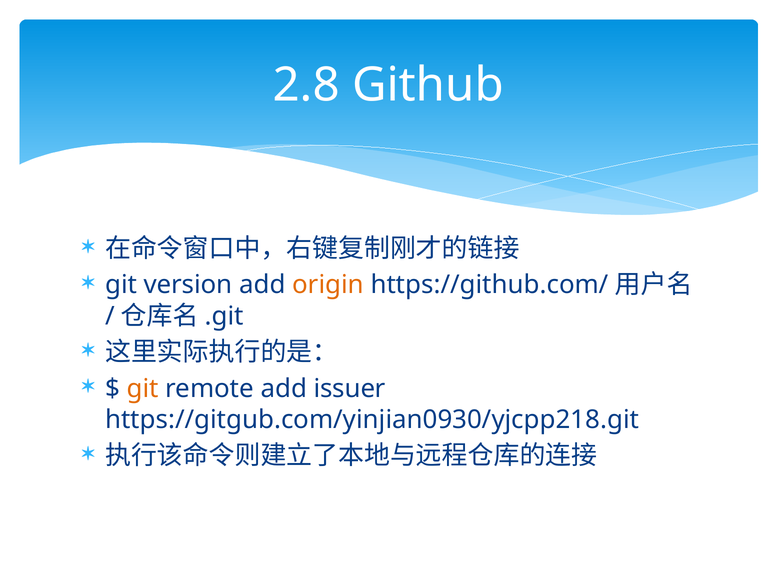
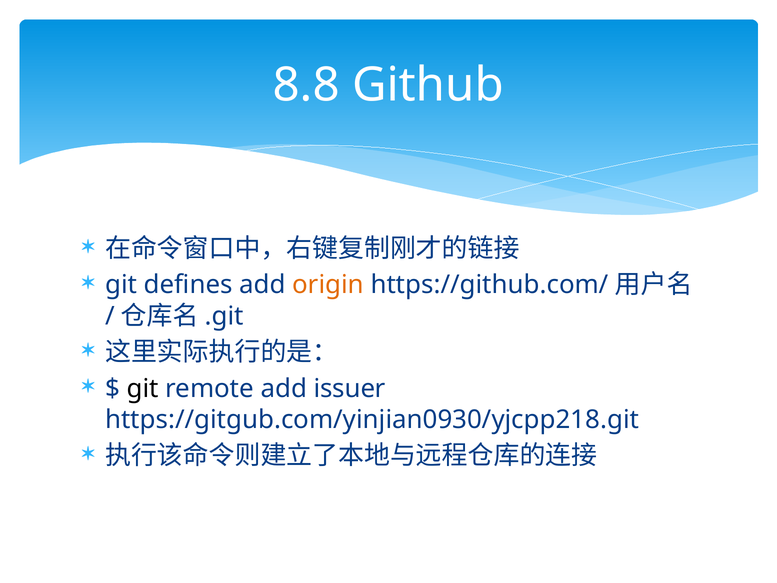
2.8: 2.8 -> 8.8 (306, 85)
version: version -> defines (188, 285)
git colour: orange -> black (143, 388)
